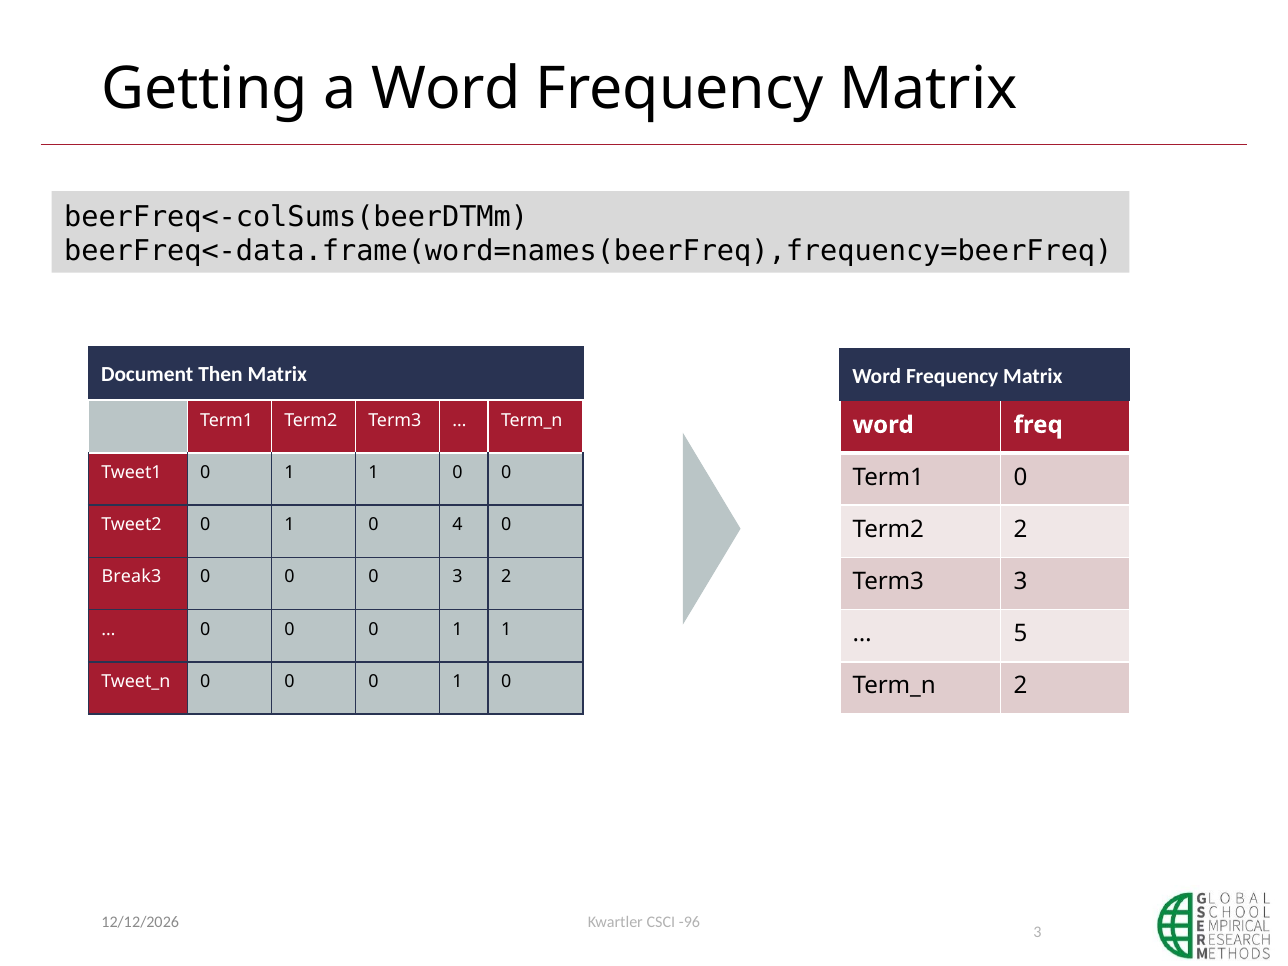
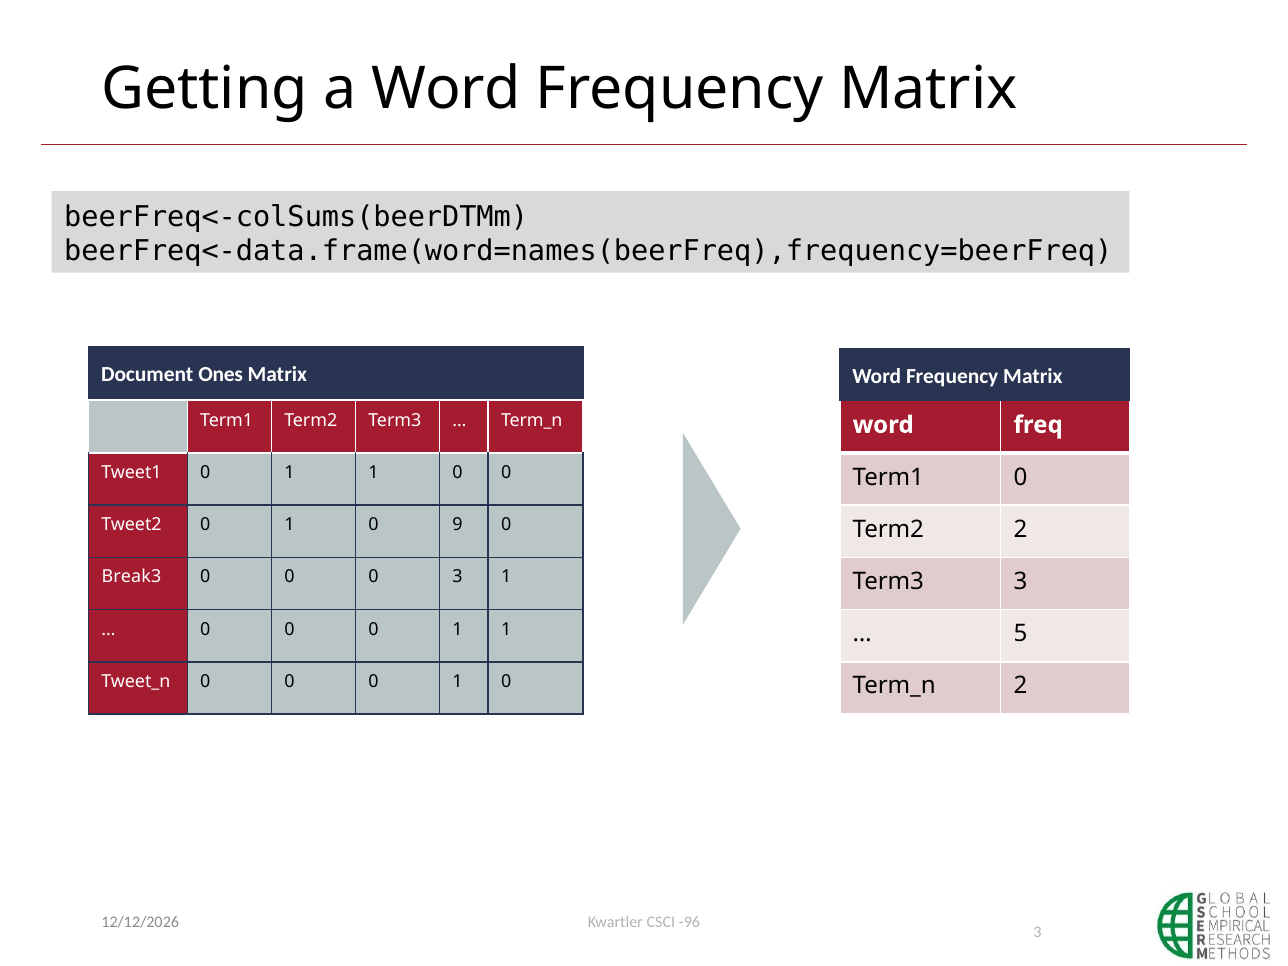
Then: Then -> Ones (221, 374)
4: 4 -> 9 (458, 525)
3 2: 2 -> 1 (506, 577)
